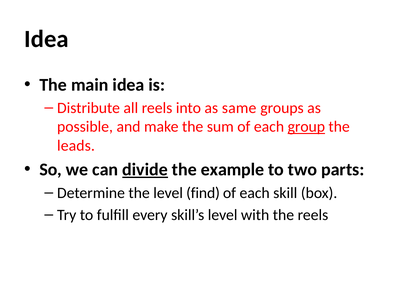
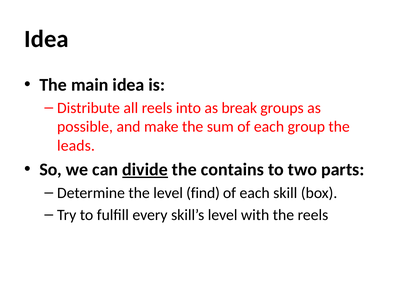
same: same -> break (239, 108)
group underline: present -> none (306, 127)
example: example -> contains (232, 170)
